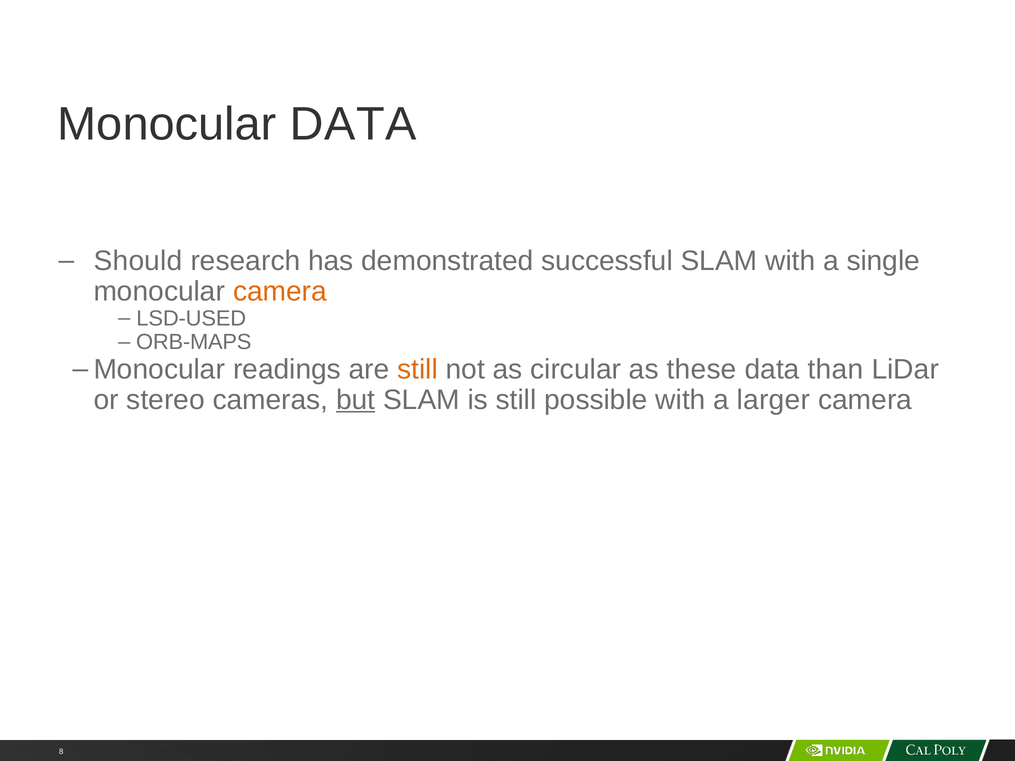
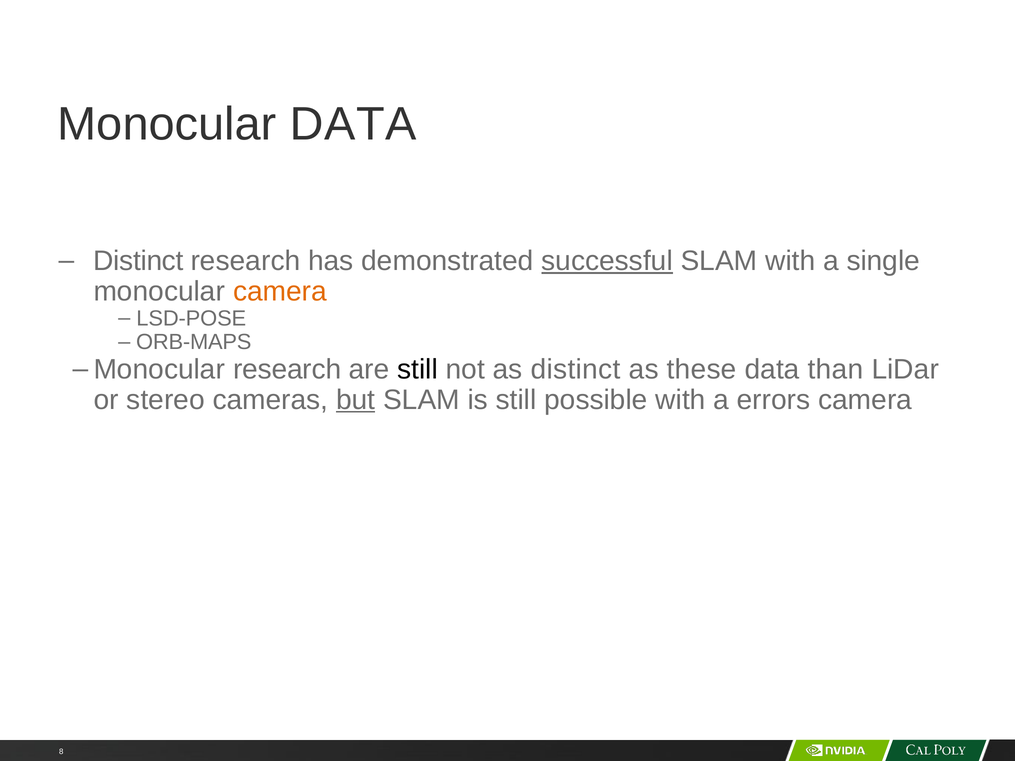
Should: Should -> Distinct (138, 261)
successful underline: none -> present (607, 261)
LSD-USED: LSD-USED -> LSD-POSE (191, 319)
Monocular readings: readings -> research (287, 369)
still colour: orange -> black (418, 369)
as circular: circular -> distinct (576, 369)
larger: larger -> errors (774, 400)
